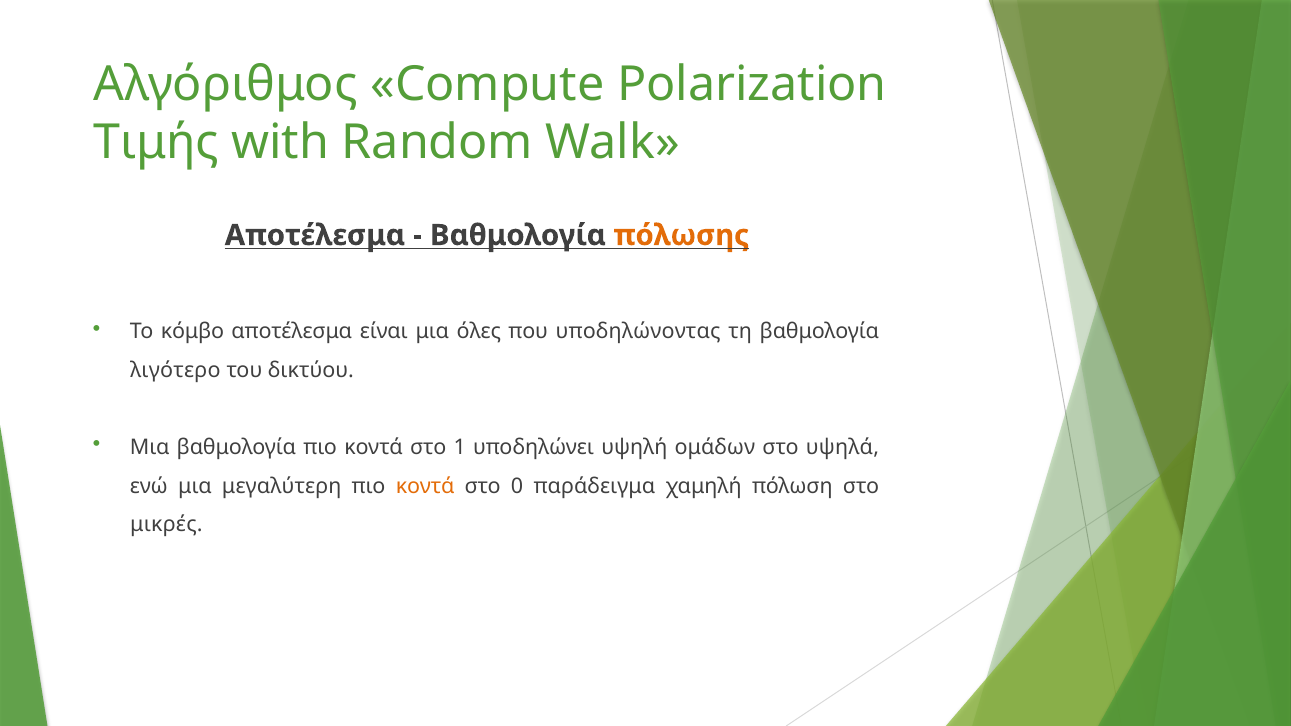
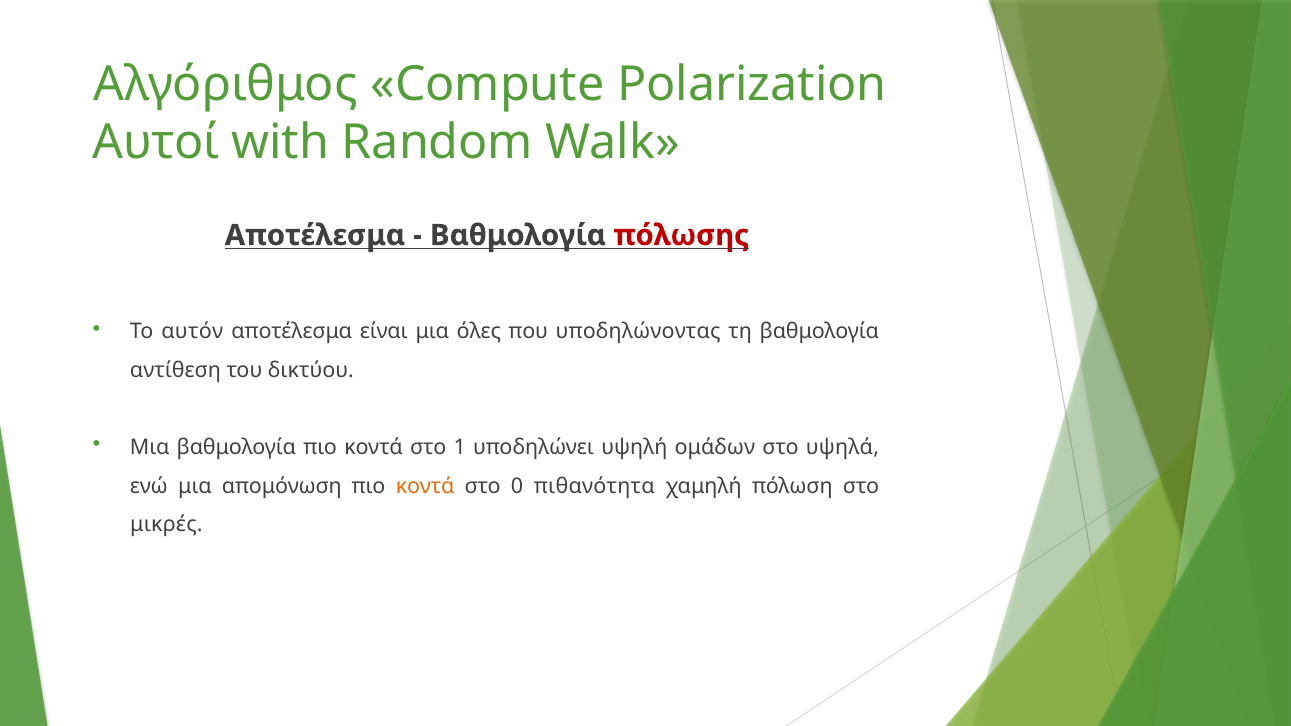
Τιμής: Τιμής -> Αυτοί (156, 143)
πόλωσης colour: orange -> red (681, 235)
κόμβο: κόμβο -> αυτόν (192, 331)
λιγότερο: λιγότερο -> αντίθεση (175, 370)
μεγαλύτερη: μεγαλύτερη -> απομόνωση (282, 486)
παράδειγμα: παράδειγμα -> πιθανότητα (594, 486)
